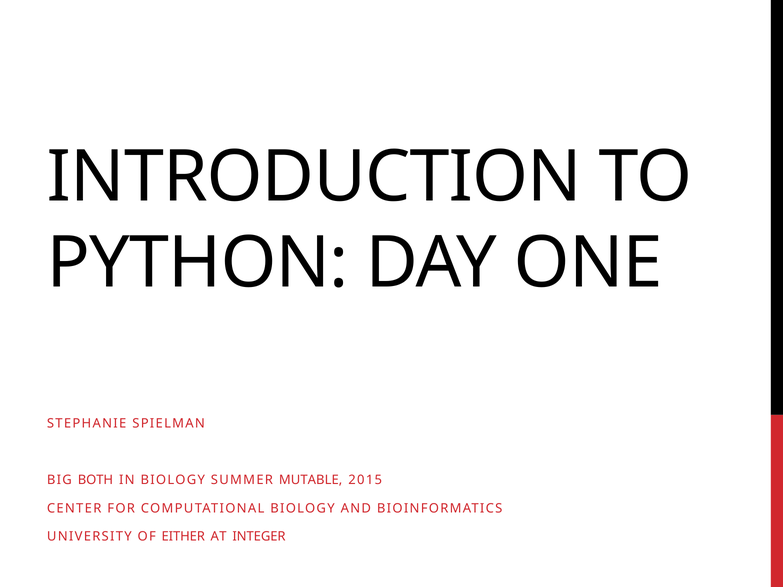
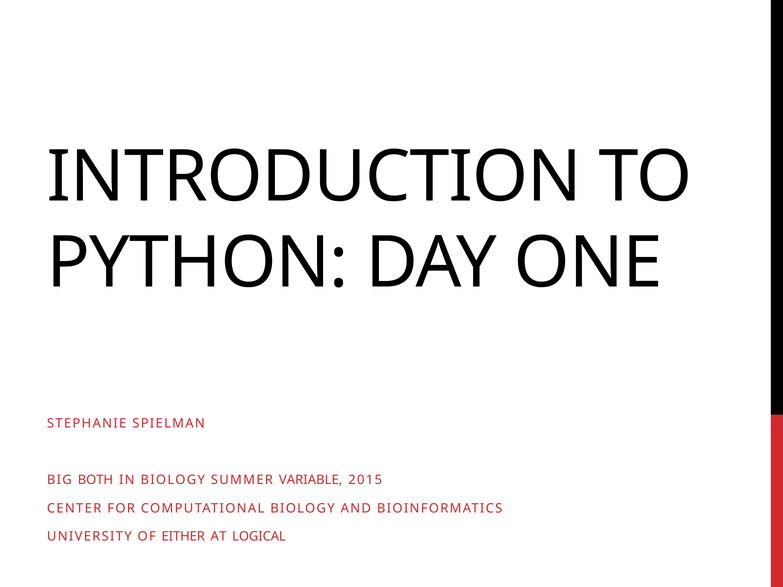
MUTABLE: MUTABLE -> VARIABLE (311, 480)
INTEGER: INTEGER -> LOGICAL (259, 537)
